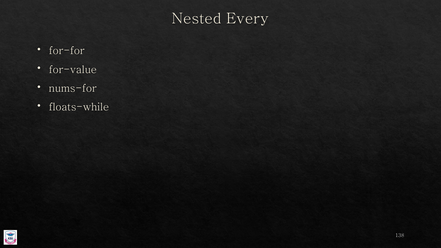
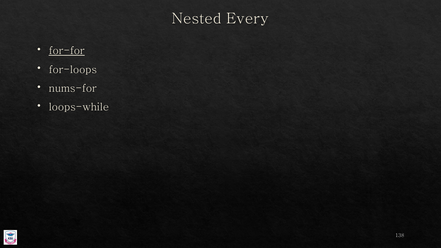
for-for underline: none -> present (67, 51)
for-value: for-value -> for-loops (73, 70)
floats-while: floats-while -> loops-while (79, 107)
